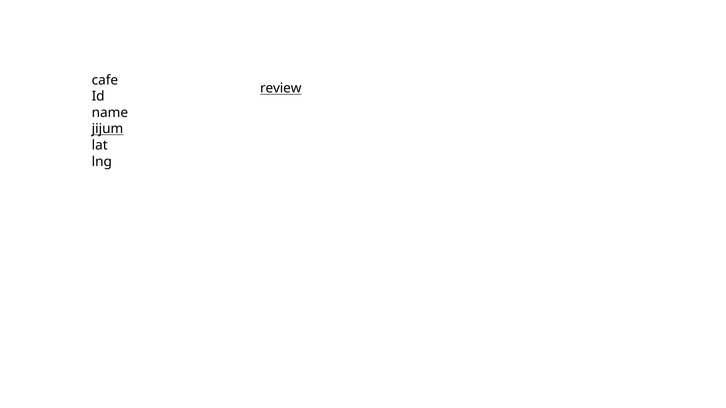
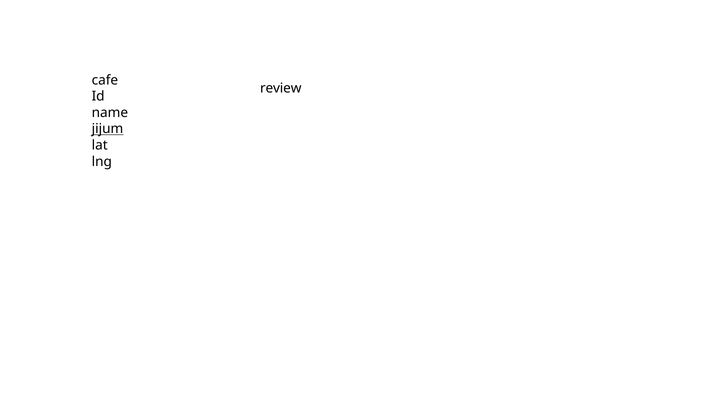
review underline: present -> none (281, 89)
